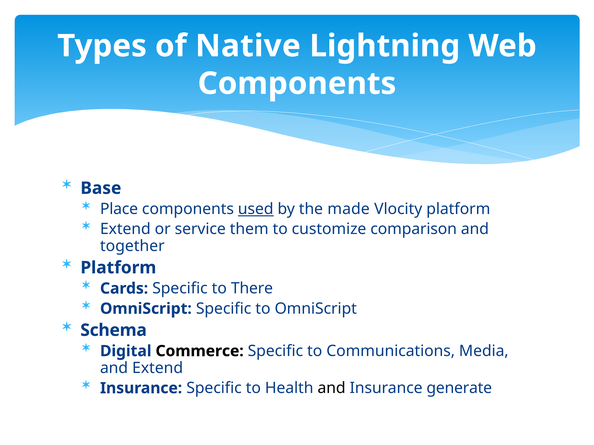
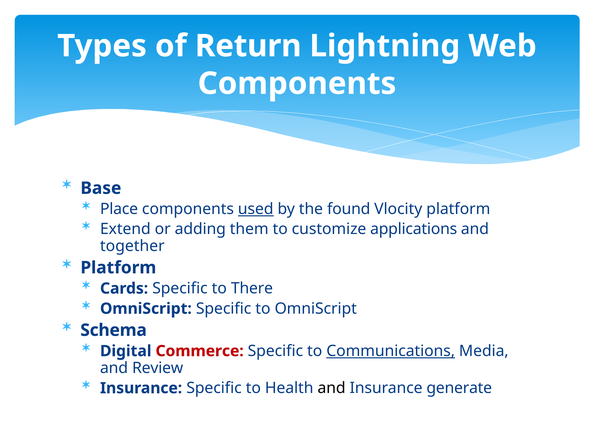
Native: Native -> Return (248, 46)
made: made -> found (349, 209)
service: service -> adding (200, 229)
comparison: comparison -> applications (414, 229)
Commerce colour: black -> red (200, 351)
Communications underline: none -> present (391, 351)
and Extend: Extend -> Review (158, 368)
